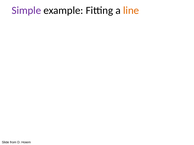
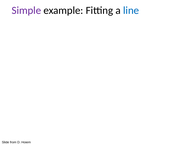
line colour: orange -> blue (131, 10)
